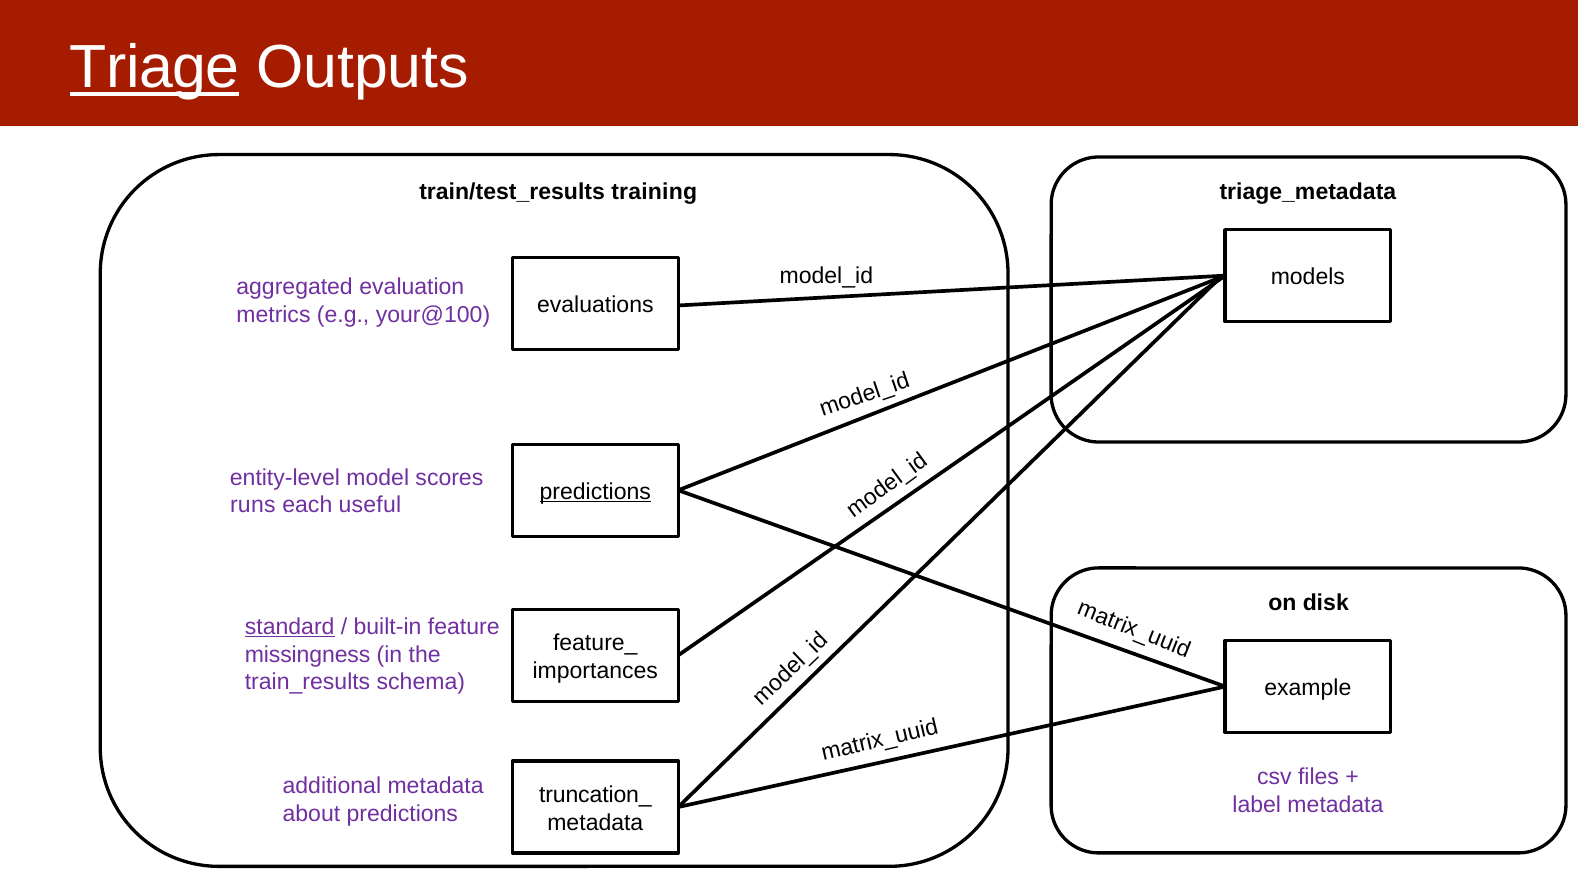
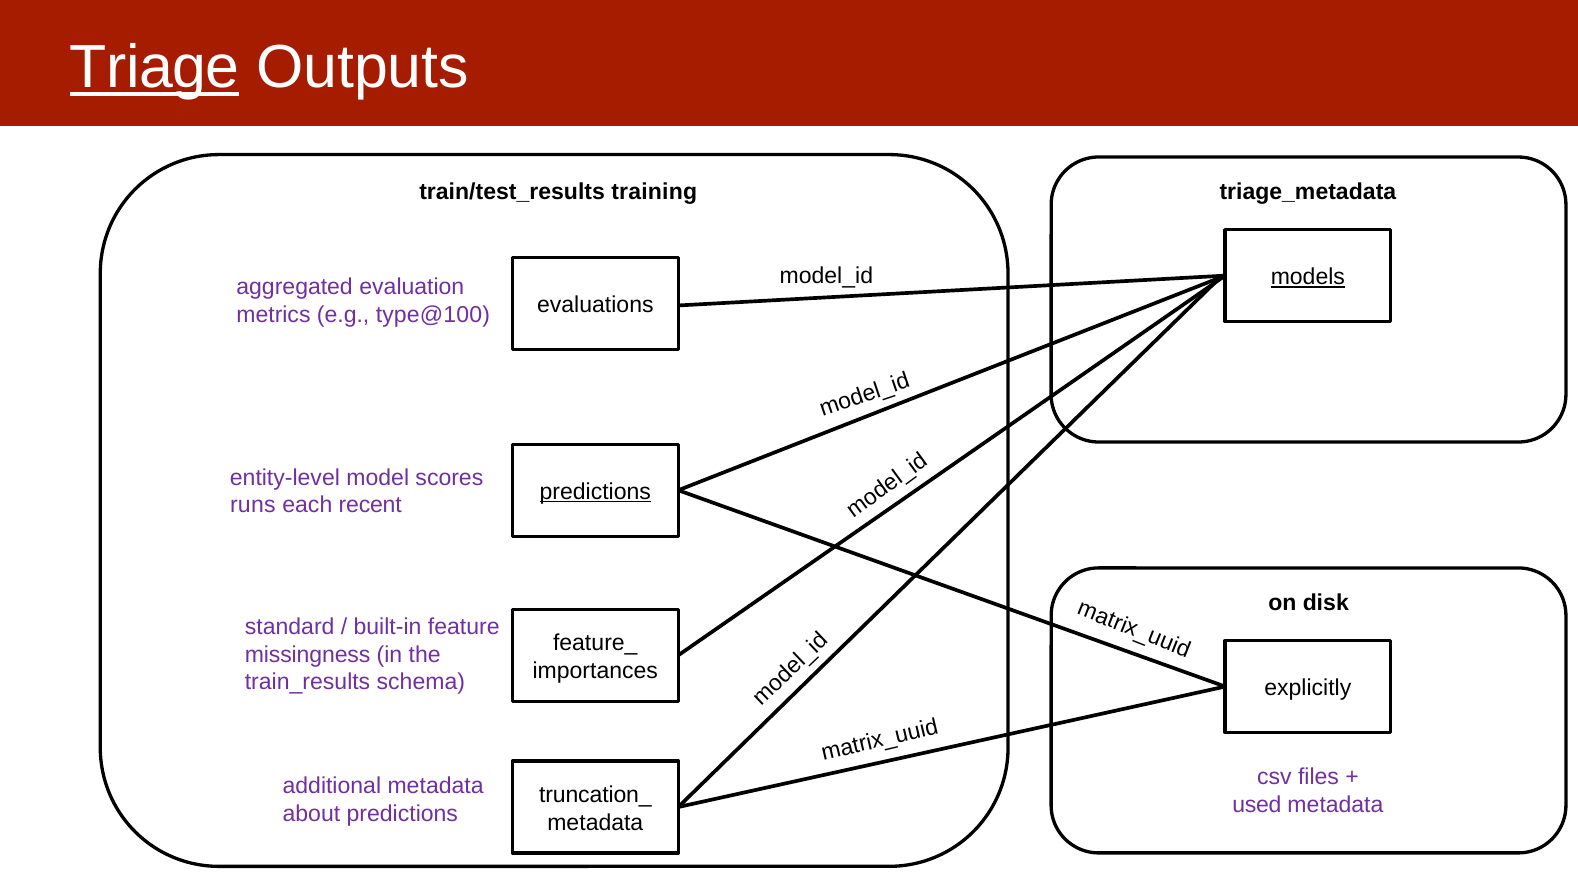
models underline: none -> present (1308, 277)
your@100: your@100 -> type@100 (433, 314)
useful: useful -> recent (370, 505)
standard underline: present -> none (290, 627)
example: example -> explicitly (1308, 688)
label: label -> used (1257, 805)
